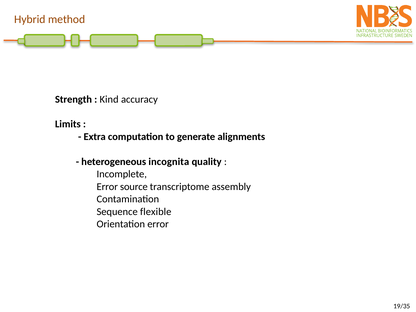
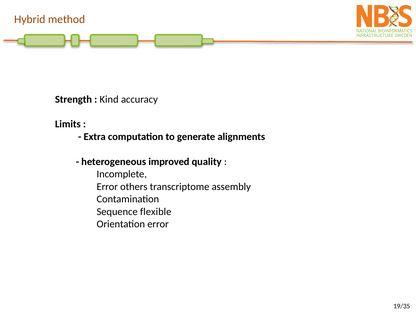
incognita: incognita -> improved (169, 162)
source: source -> others (134, 187)
